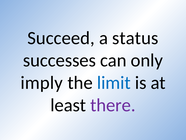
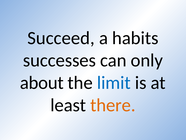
status: status -> habits (135, 38)
imply: imply -> about (42, 83)
there colour: purple -> orange (113, 105)
